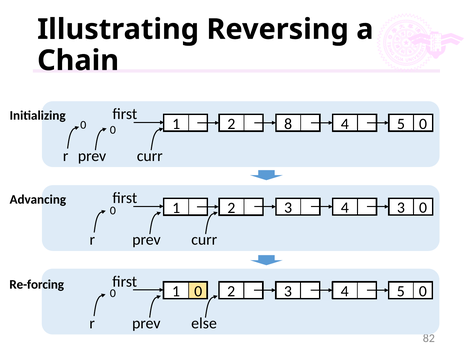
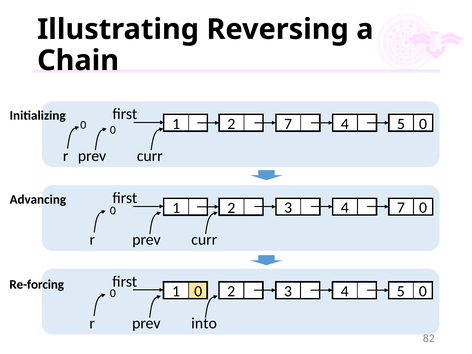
2 8: 8 -> 7 (288, 124)
4 3: 3 -> 7 (401, 208)
else: else -> into (204, 323)
